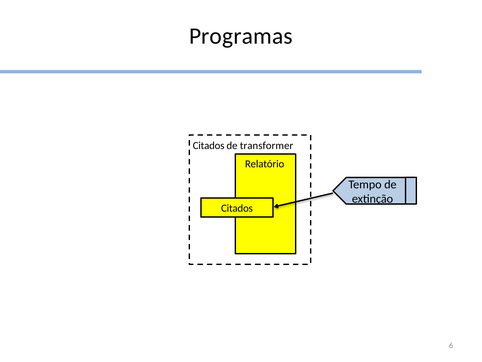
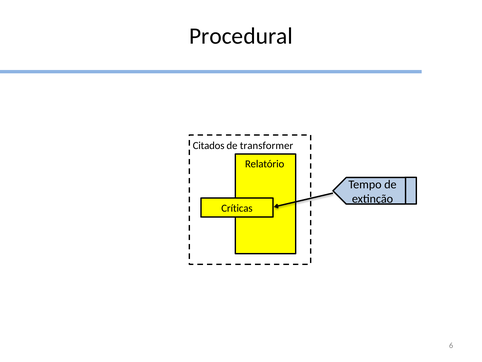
Programas: Programas -> Procedural (241, 36)
Citados: Citados -> Críticas (237, 208)
